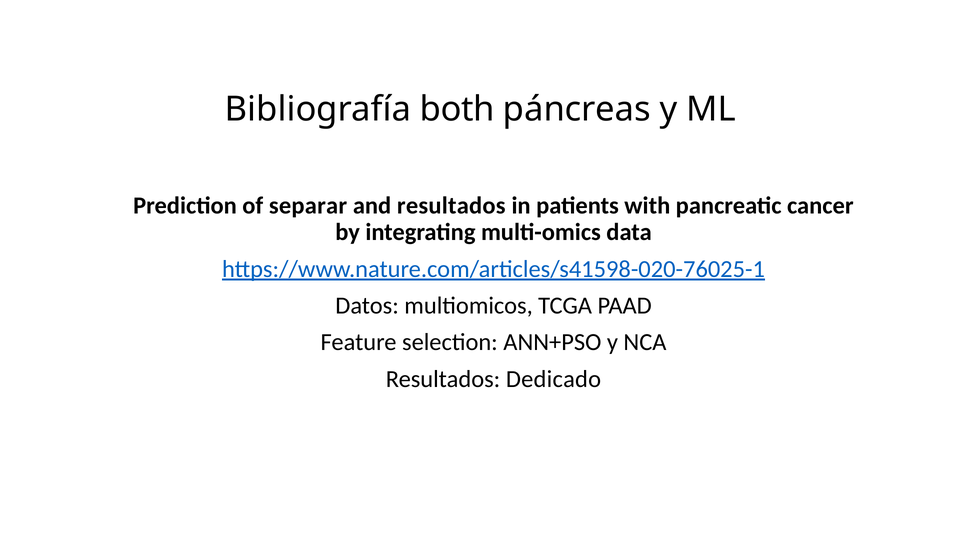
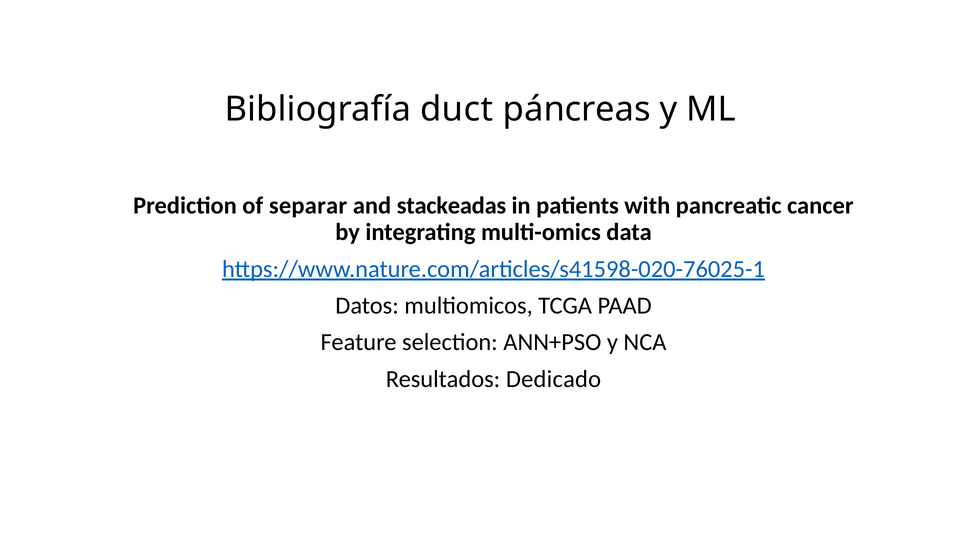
both: both -> duct (457, 109)
and resultados: resultados -> stackeadas (452, 205)
